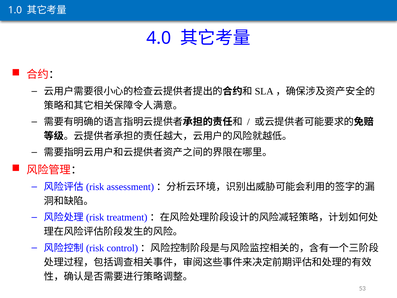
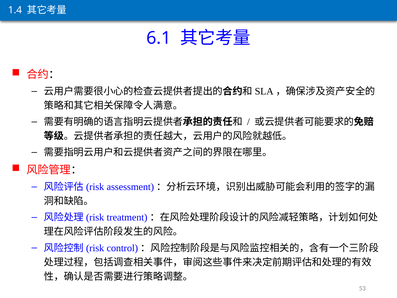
1.0: 1.0 -> 1.4 (15, 10)
4.0: 4.0 -> 6.1 (159, 38)
